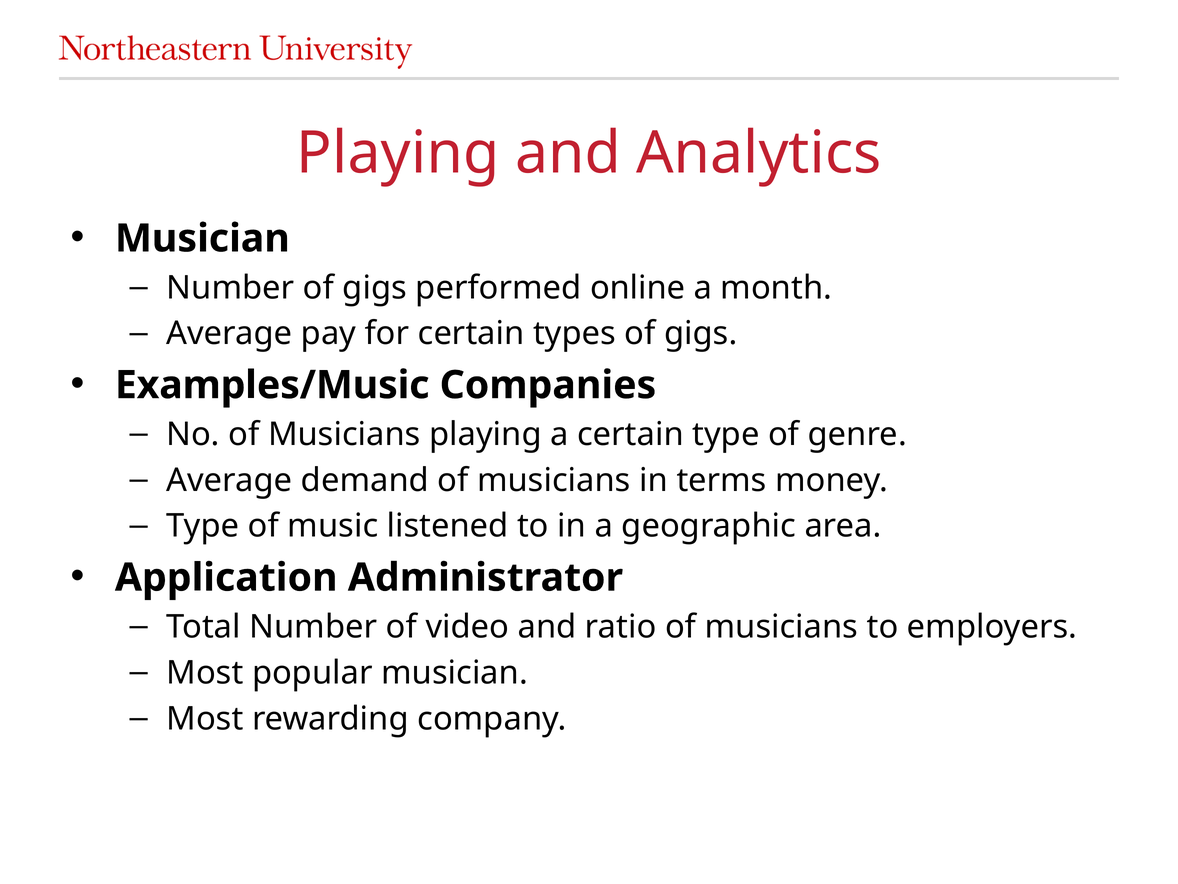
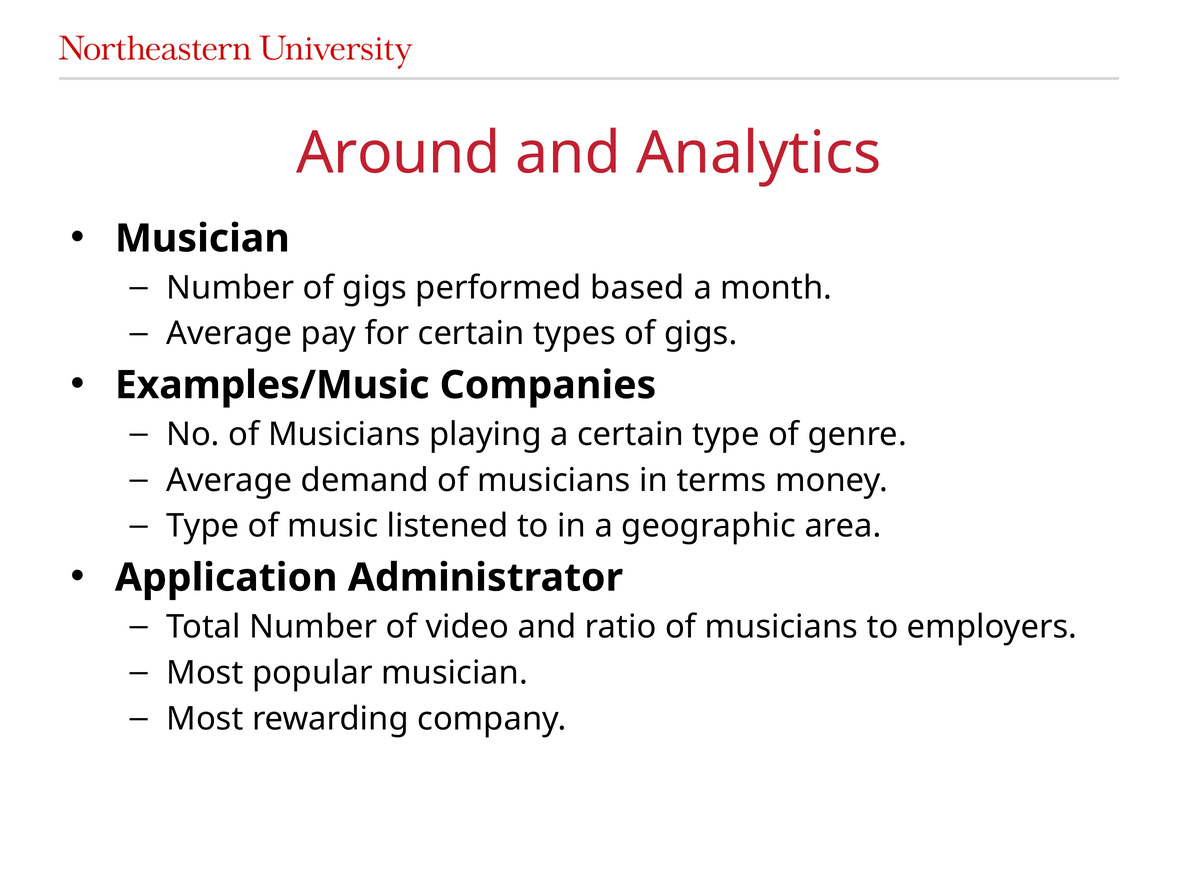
Playing: Playing -> Around (398, 153)
online: online -> based (637, 288)
